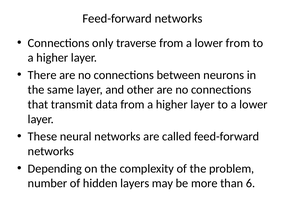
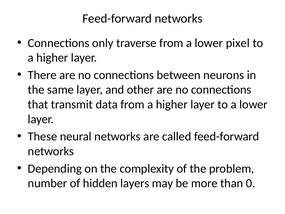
lower from: from -> pixel (238, 43)
6: 6 -> 0 (251, 183)
